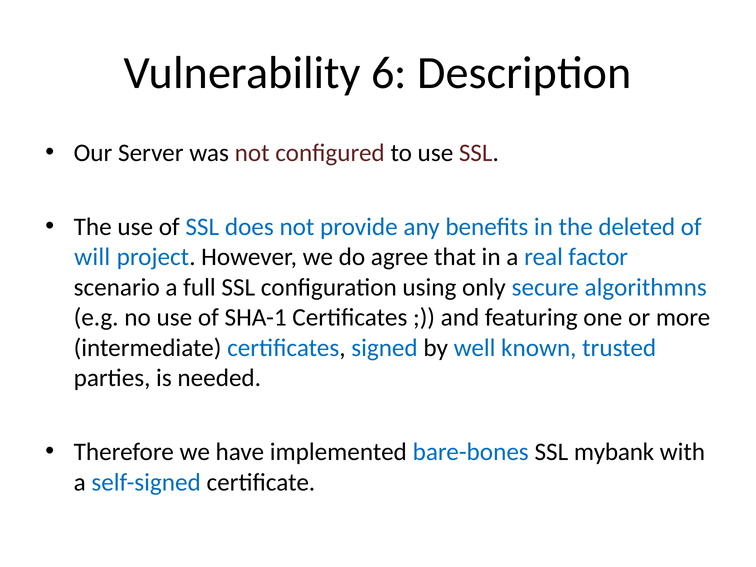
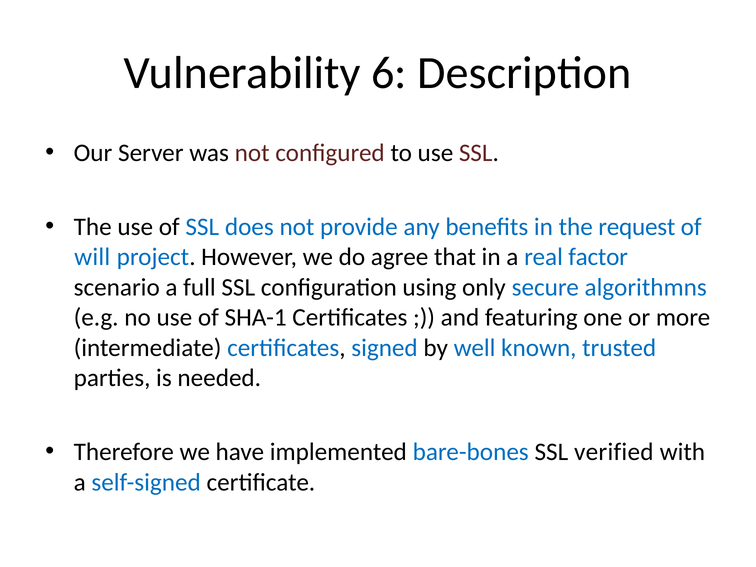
deleted: deleted -> request (637, 227)
mybank: mybank -> verified (614, 452)
